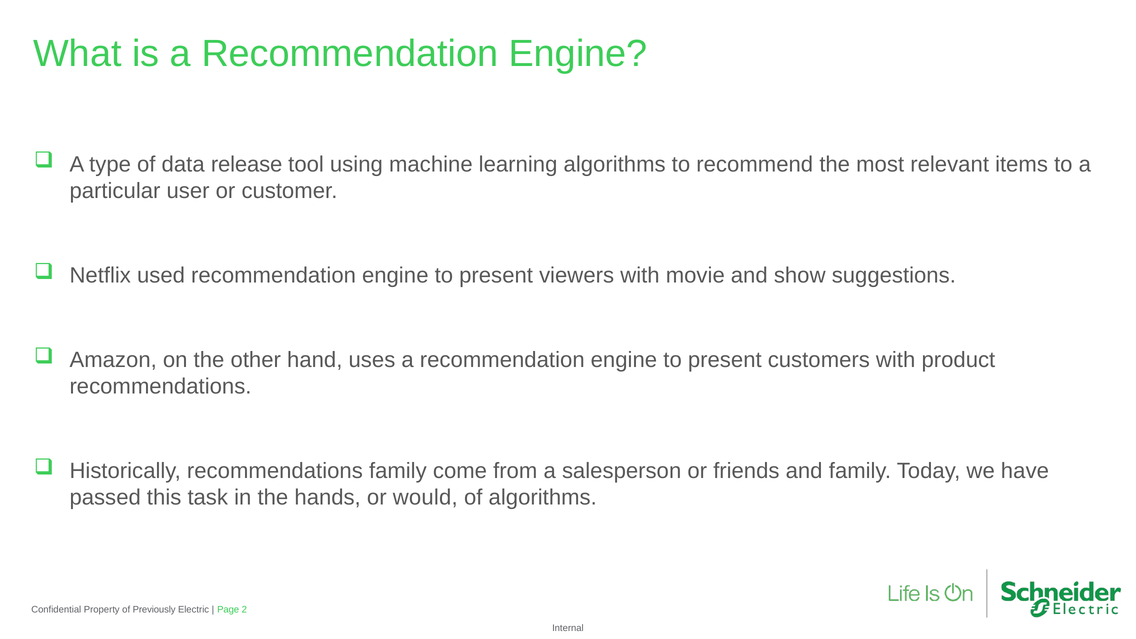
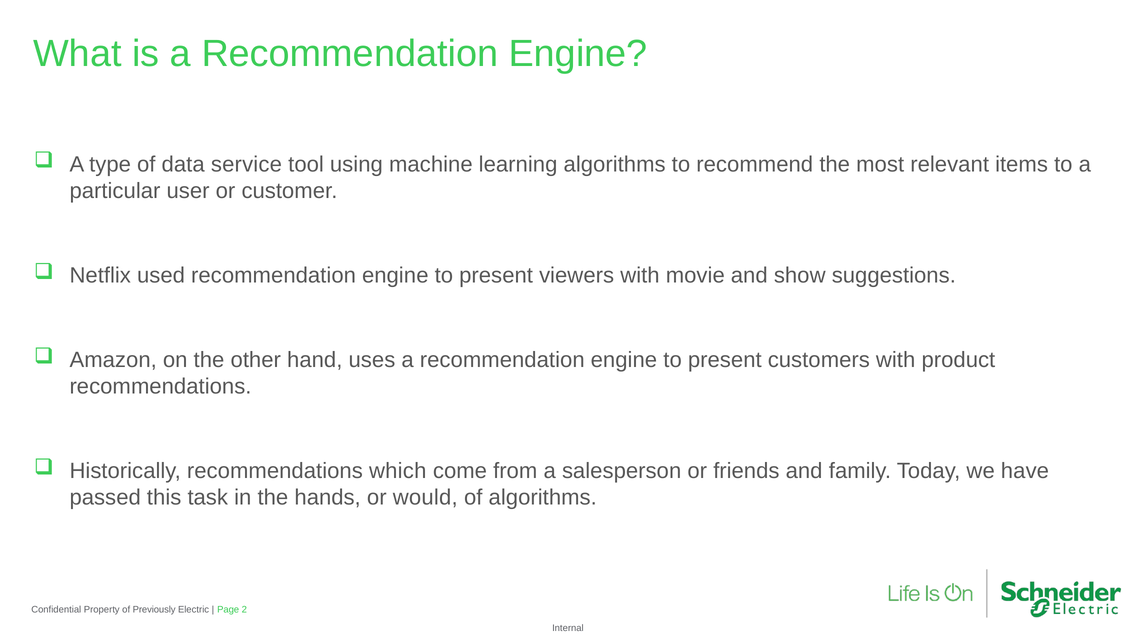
release: release -> service (246, 164)
recommendations family: family -> which (398, 471)
